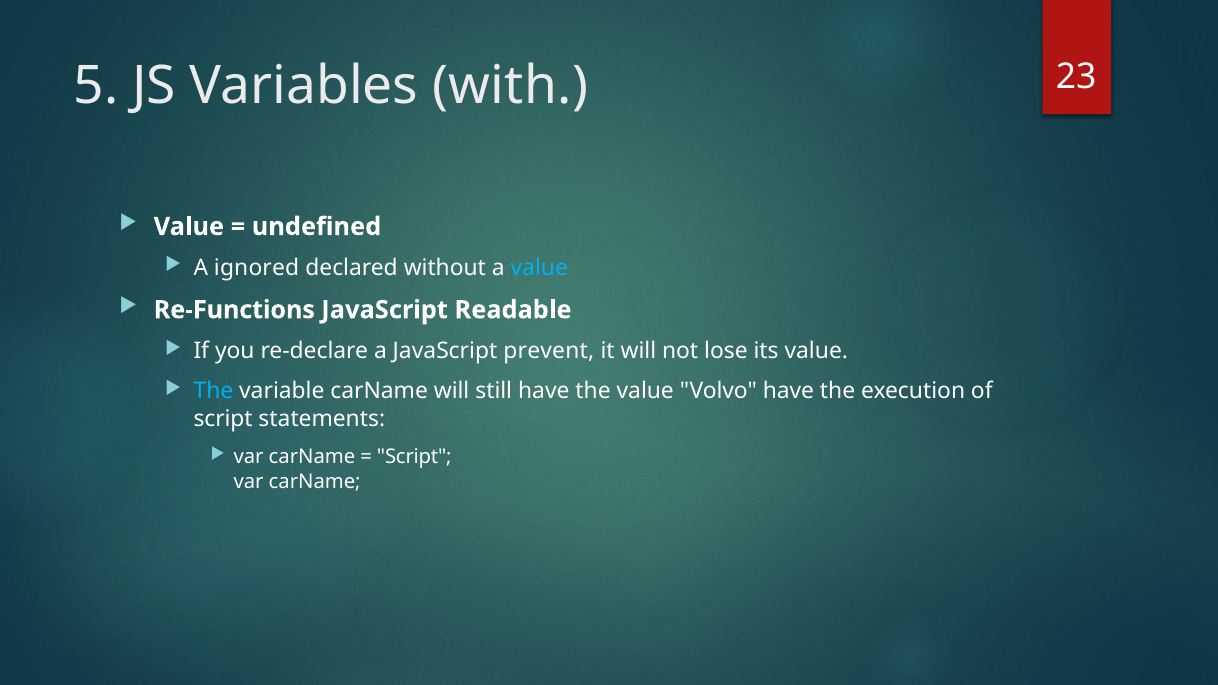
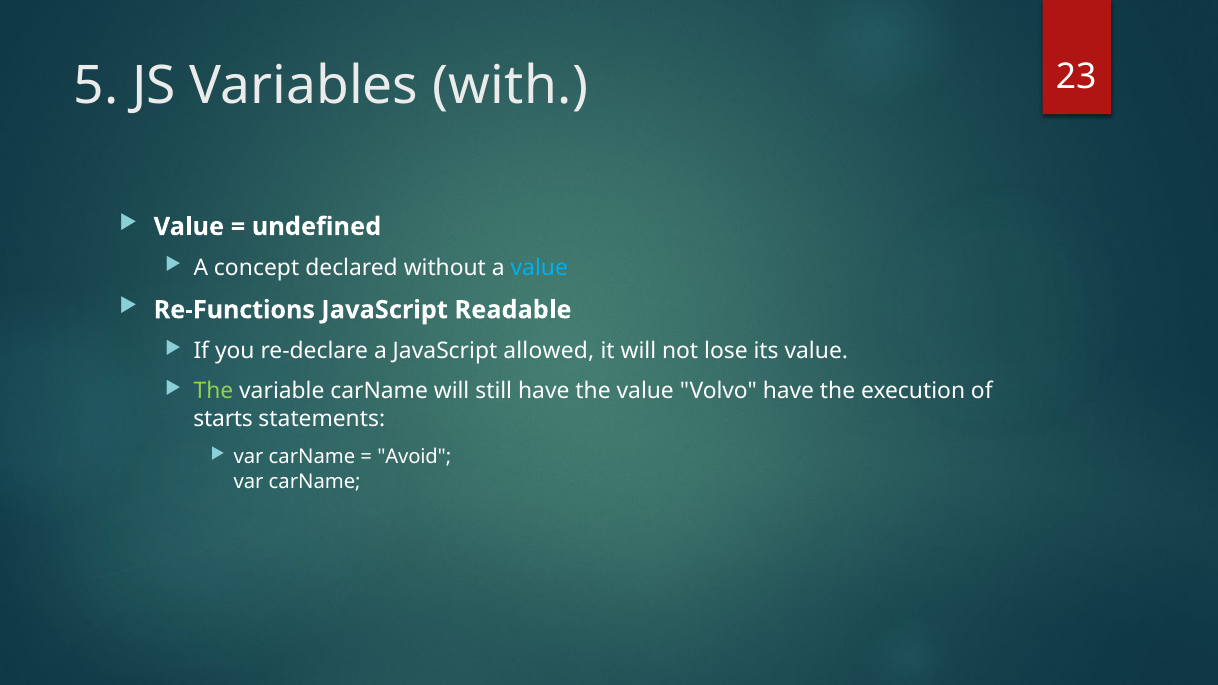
ignored: ignored -> concept (257, 268)
prevent: prevent -> allowed (549, 351)
The colour: light blue -> light green (213, 391)
script: script -> starts (223, 419)
Script: Script -> Avoid (414, 457)
